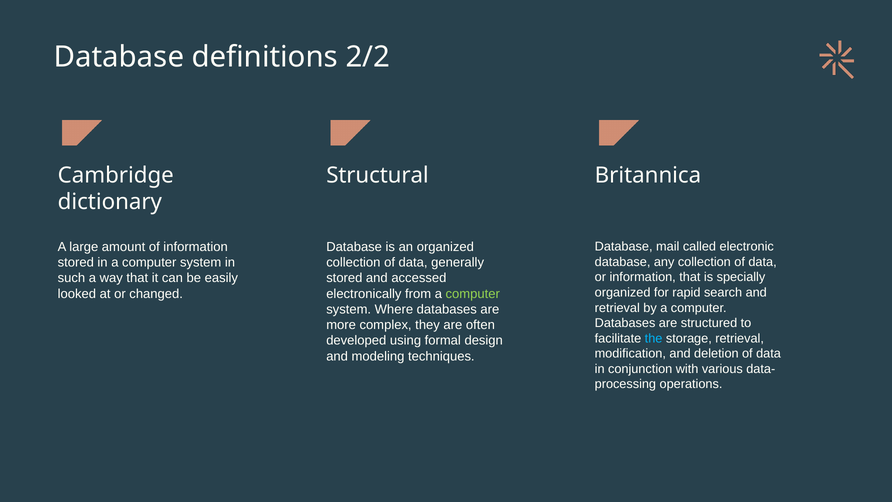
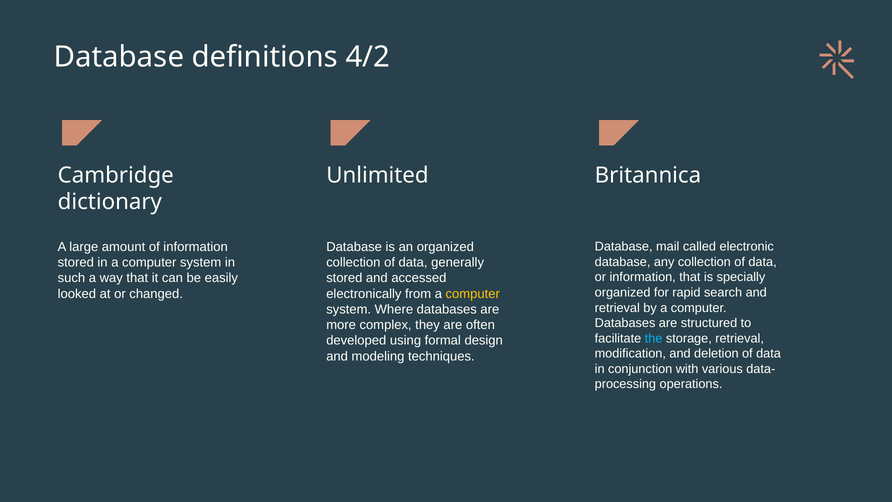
2/2: 2/2 -> 4/2 (368, 57)
Structural: Structural -> Unlimited (377, 175)
computer colour: light green -> yellow (473, 294)
